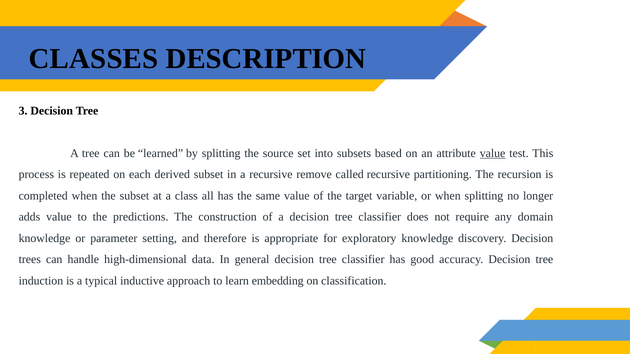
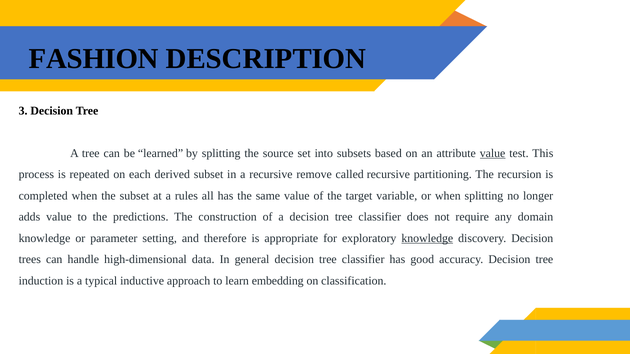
CLASSES: CLASSES -> FASHION (94, 59)
class: class -> rules (186, 196)
knowledge underline: none -> present (427, 238)
